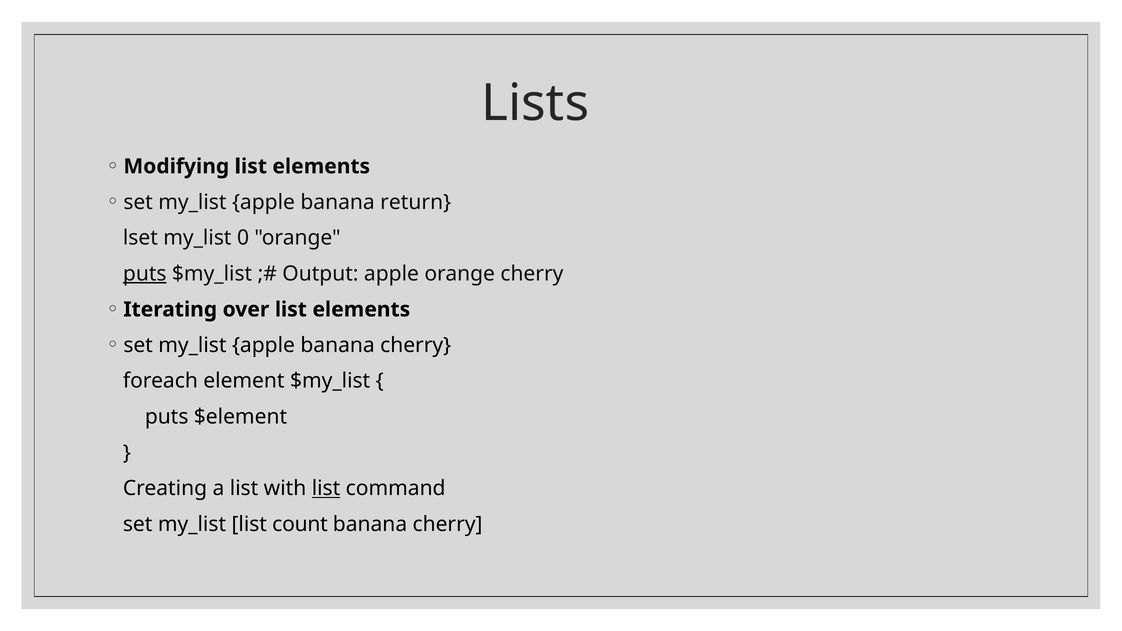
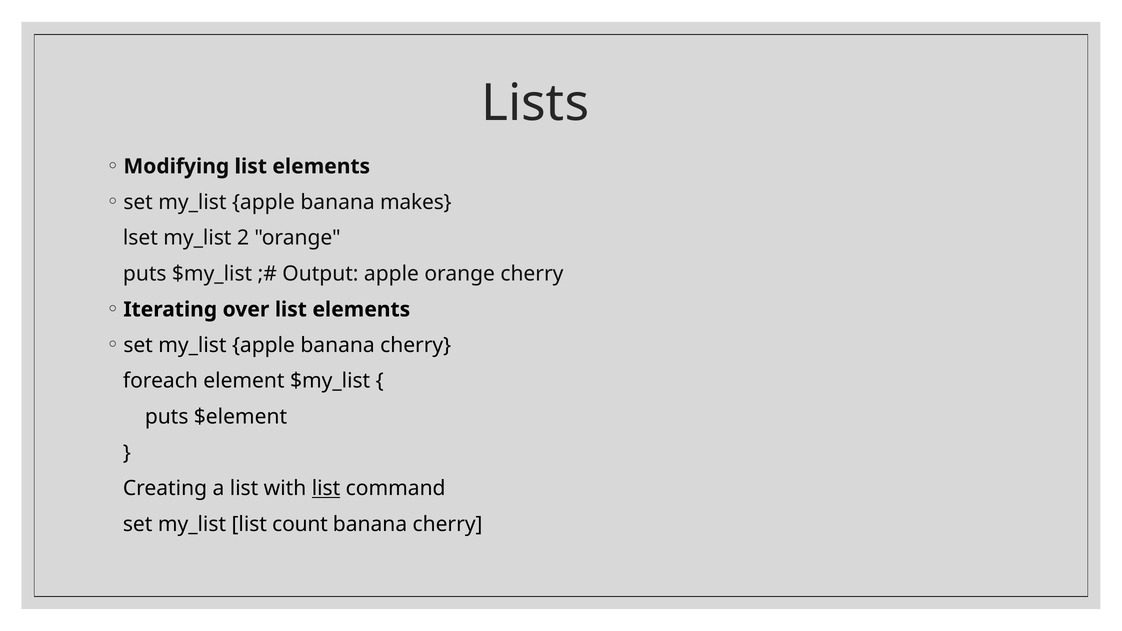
return: return -> makes (416, 202)
0: 0 -> 2 (243, 238)
puts underline: present -> none (145, 274)
